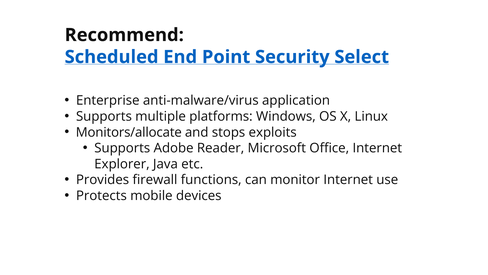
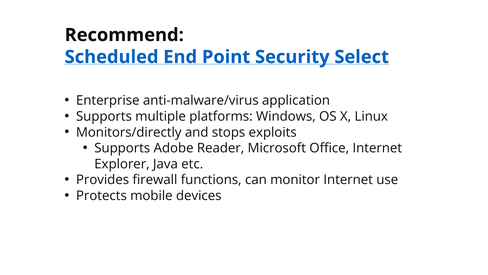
Monitors/allocate: Monitors/allocate -> Monitors/directly (129, 132)
